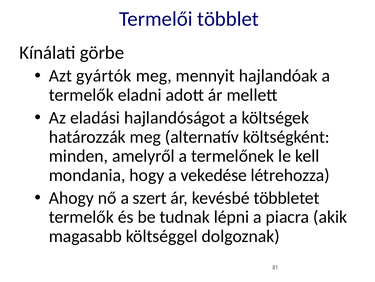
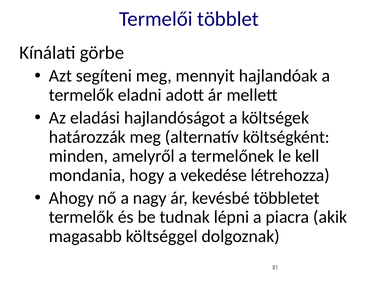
gyártók: gyártók -> segíteni (104, 76)
szert: szert -> nagy (150, 197)
